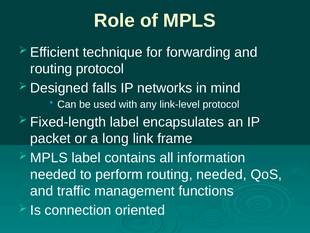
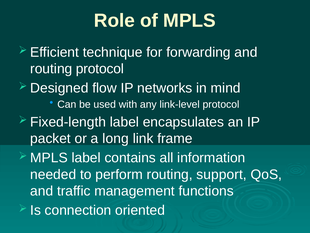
falls: falls -> flow (105, 88)
routing needed: needed -> support (222, 174)
